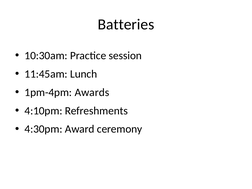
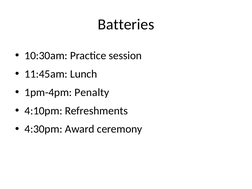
Awards: Awards -> Penalty (92, 92)
